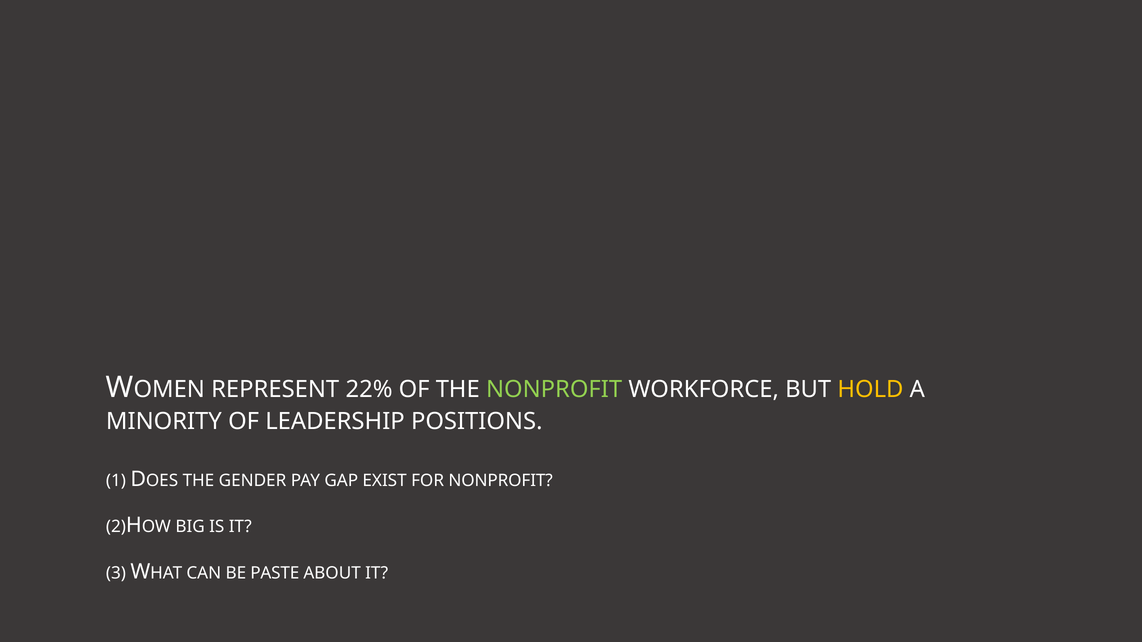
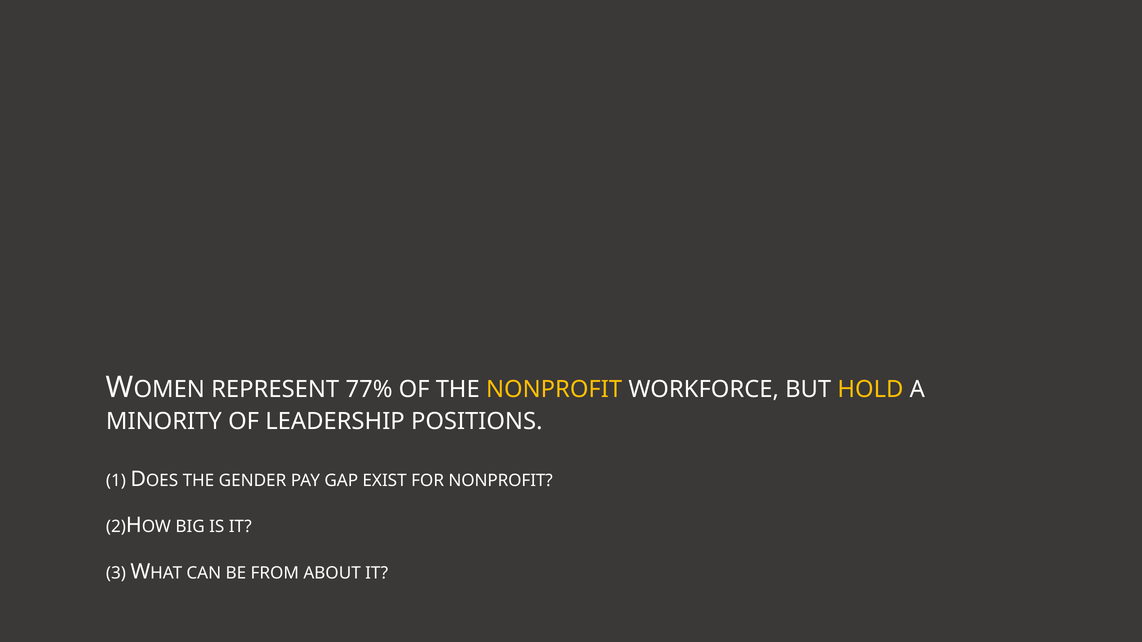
22%: 22% -> 77% (369, 390)
NONPROFIT colour: light green -> yellow (554, 390)
PASTE: PASTE -> FROM (275, 573)
